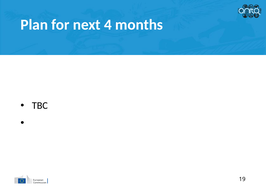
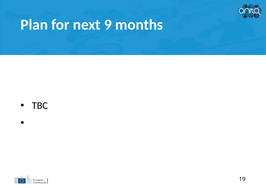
4: 4 -> 9 (108, 25)
